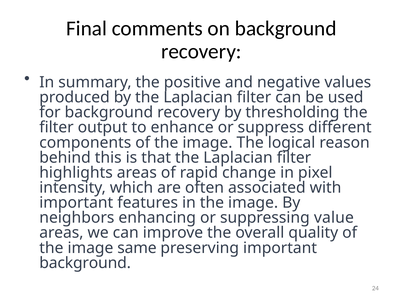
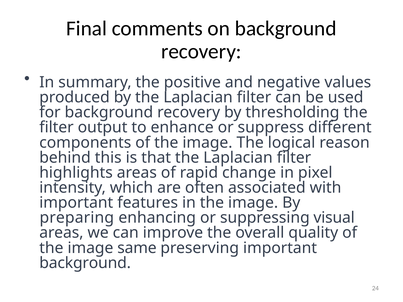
neighbors: neighbors -> preparing (77, 218)
value: value -> visual (334, 218)
